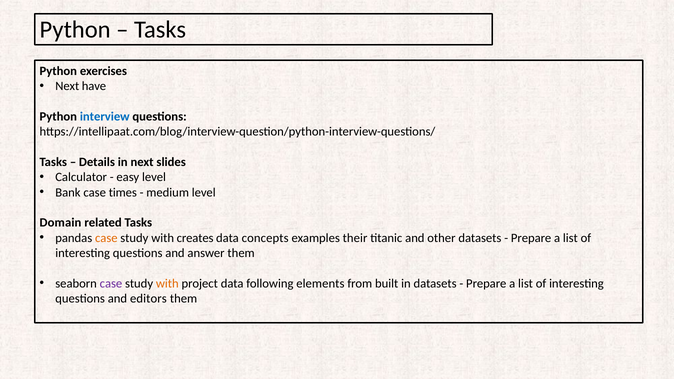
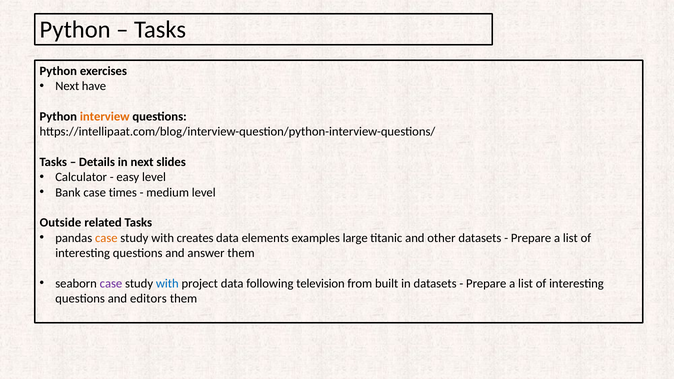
interview colour: blue -> orange (105, 117)
Domain: Domain -> Outside (60, 223)
concepts: concepts -> elements (265, 238)
their: their -> large (355, 238)
with colour: orange -> blue (167, 283)
elements: elements -> television (320, 283)
